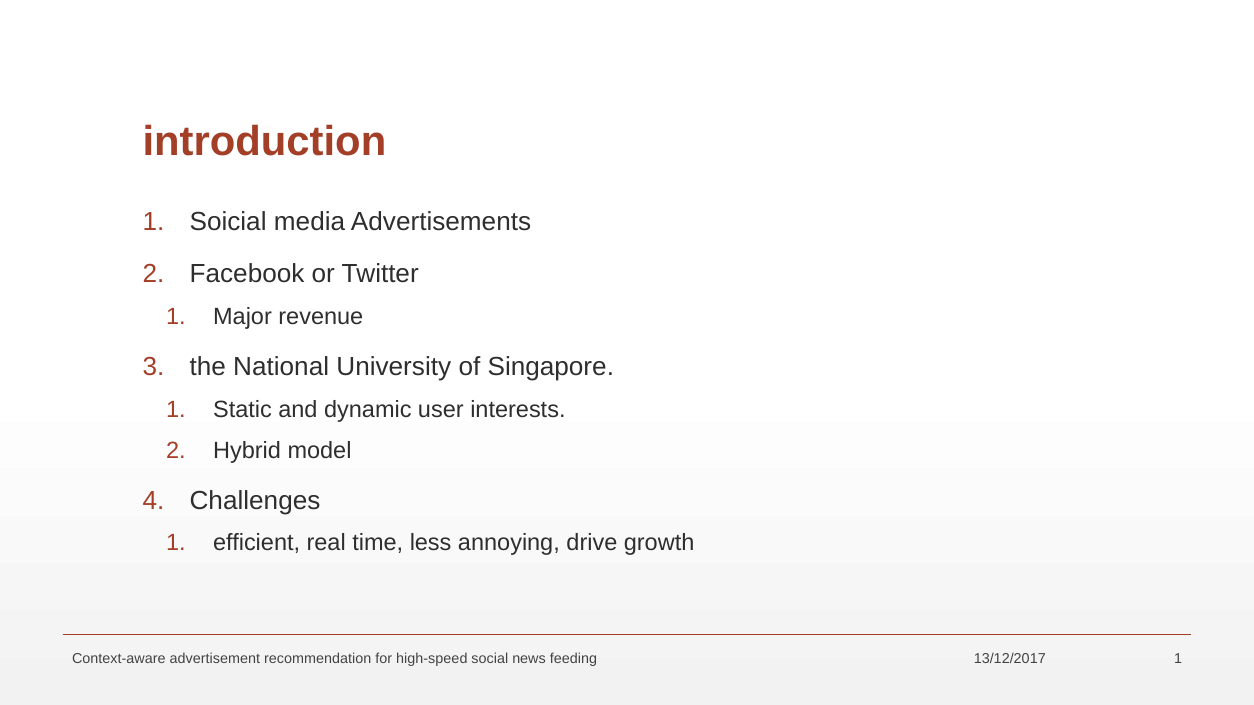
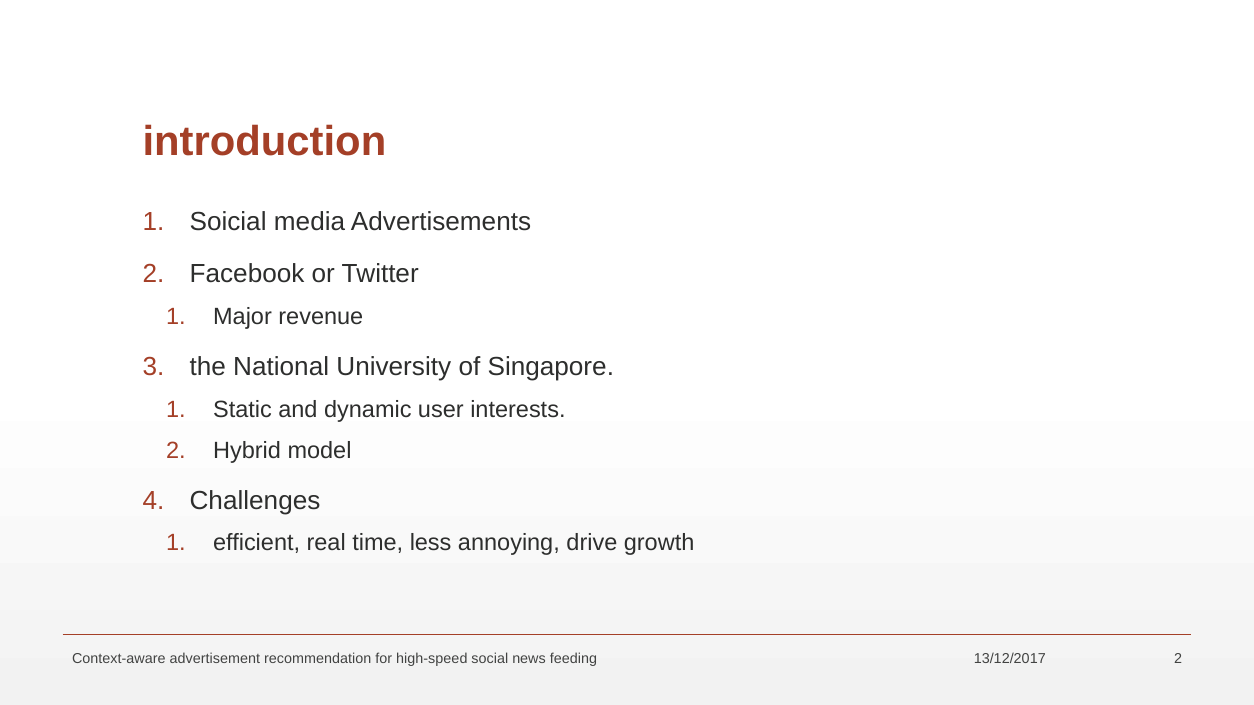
feeding 1: 1 -> 2 (1178, 659)
